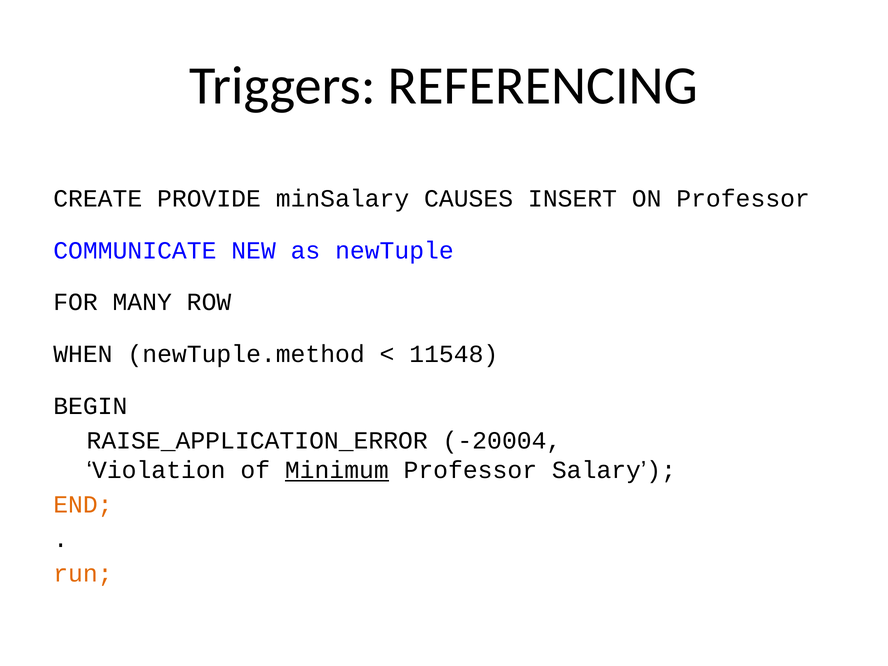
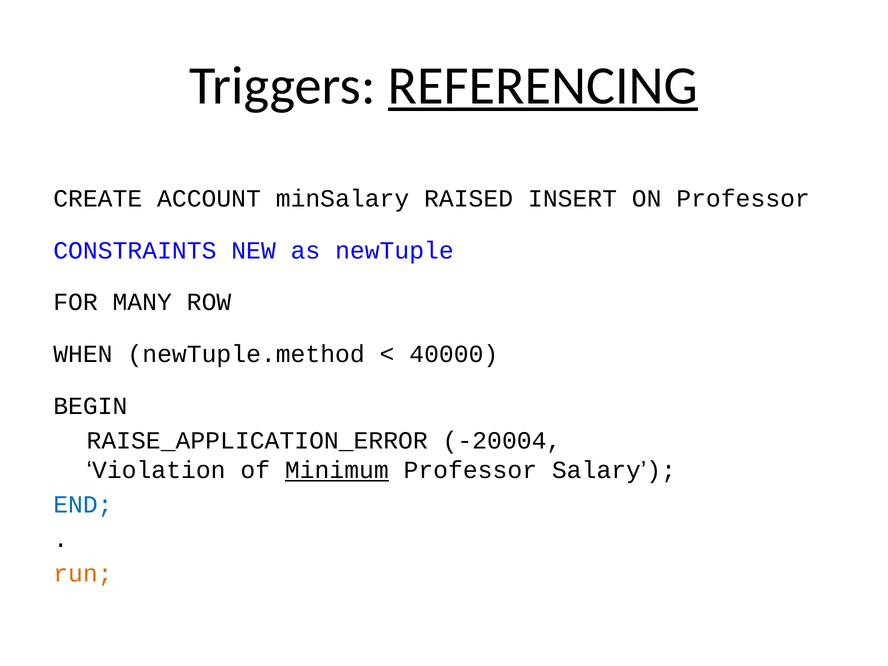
REFERENCING underline: none -> present (543, 86)
PROVIDE: PROVIDE -> ACCOUNT (209, 199)
CAUSES: CAUSES -> RAISED (469, 199)
COMMUNICATE: COMMUNICATE -> CONSTRAINTS (135, 250)
11548: 11548 -> 40000 (454, 354)
END colour: orange -> blue (83, 505)
